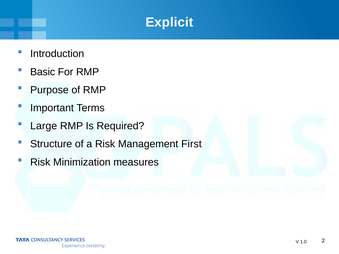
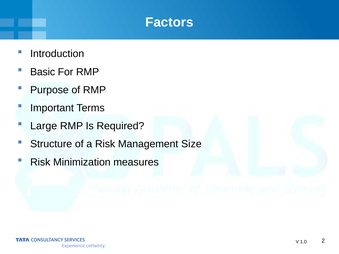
Explicit: Explicit -> Factors (169, 22)
First: First -> Size (191, 144)
